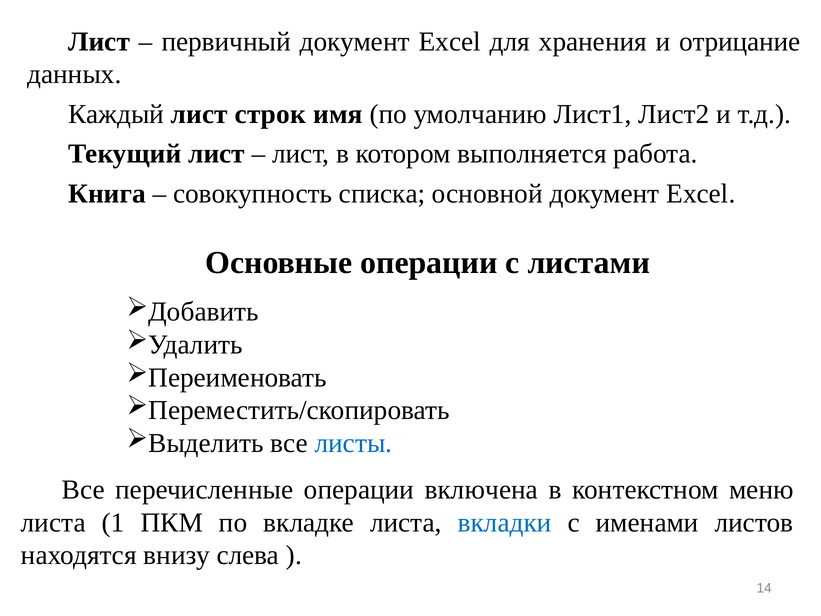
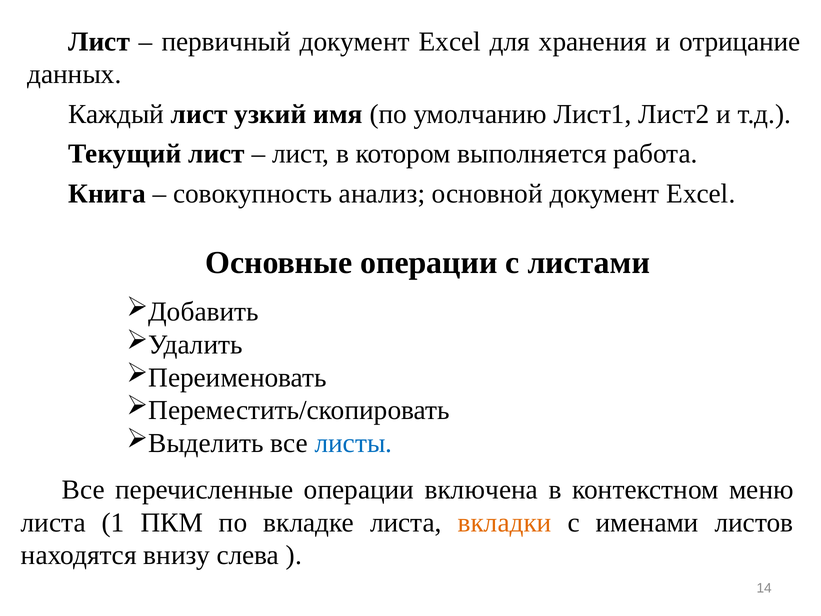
строк: строк -> узкий (270, 114)
списка: списка -> анализ (382, 194)
вкладки colour: blue -> orange (505, 522)
